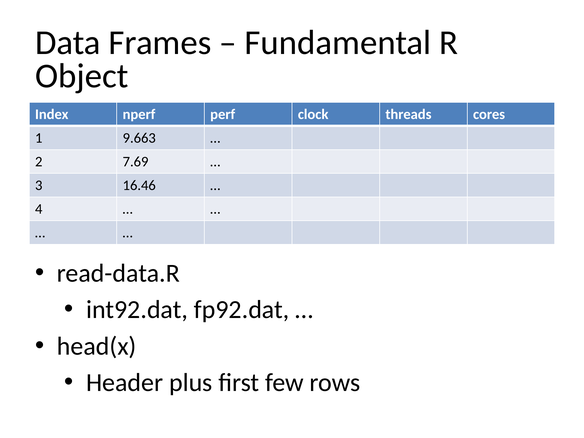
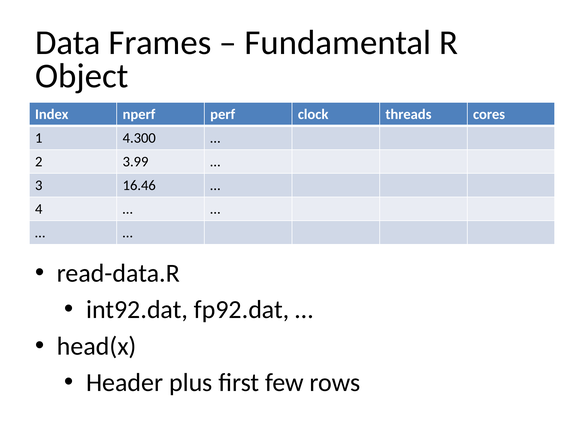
9.663: 9.663 -> 4.300 (139, 138)
7.69: 7.69 -> 3.99 (136, 162)
